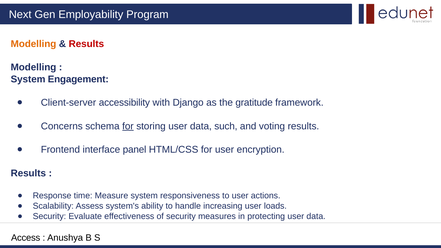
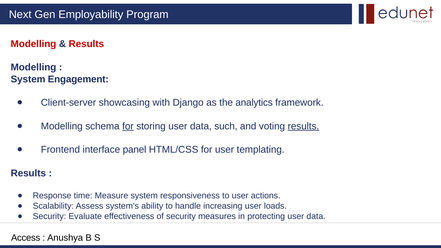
Modelling colour: orange -> red (34, 44)
accessibility: accessibility -> showcasing (124, 103)
gratitude: gratitude -> analytics (254, 103)
Concerns: Concerns -> Modelling (62, 126)
results underline: none -> present (303, 126)
encryption: encryption -> templating (261, 150)
